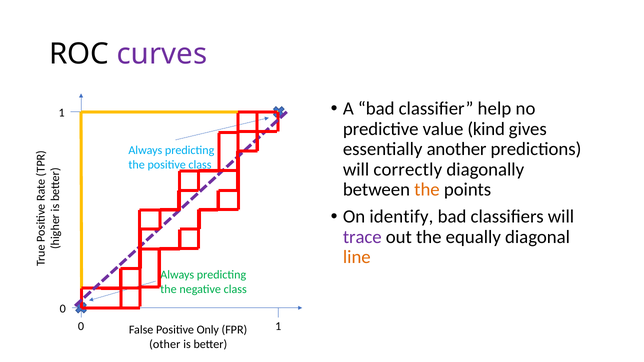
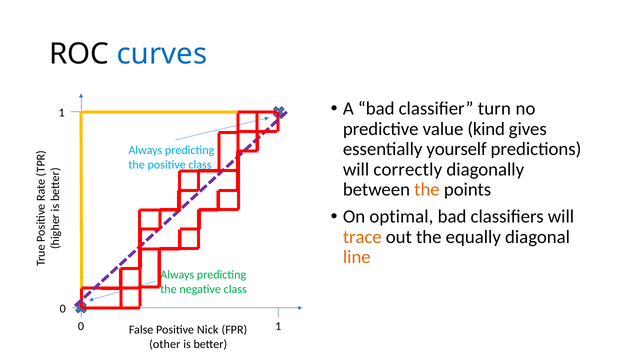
curves colour: purple -> blue (162, 54)
help: help -> turn (494, 109)
another: another -> yourself (457, 149)
identify: identify -> optimal (401, 217)
trace colour: purple -> orange (362, 237)
Only: Only -> Nick (208, 330)
